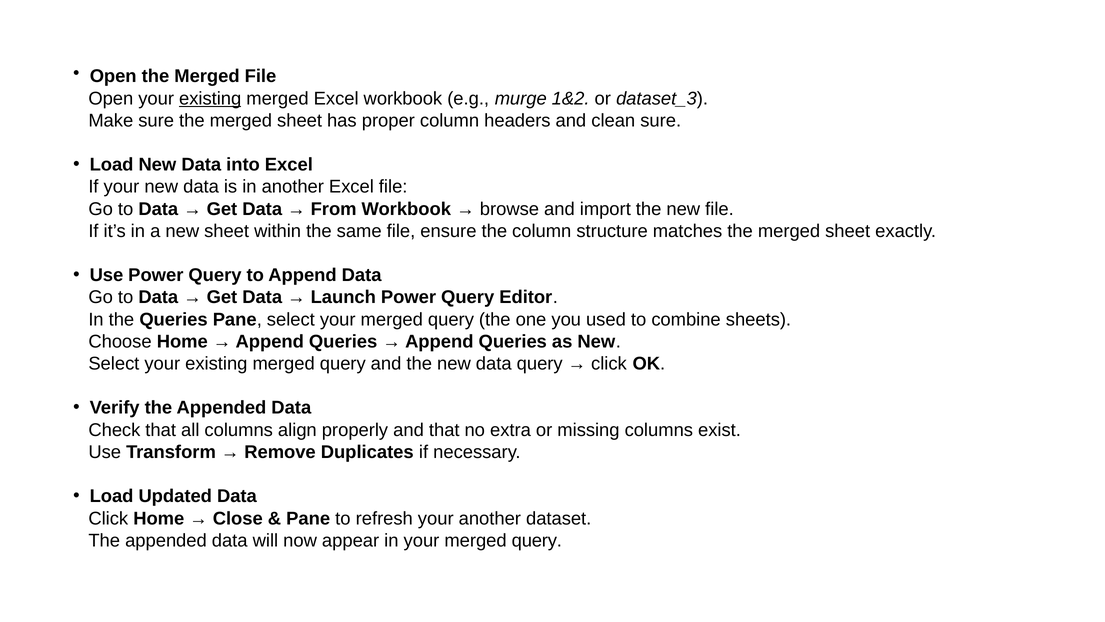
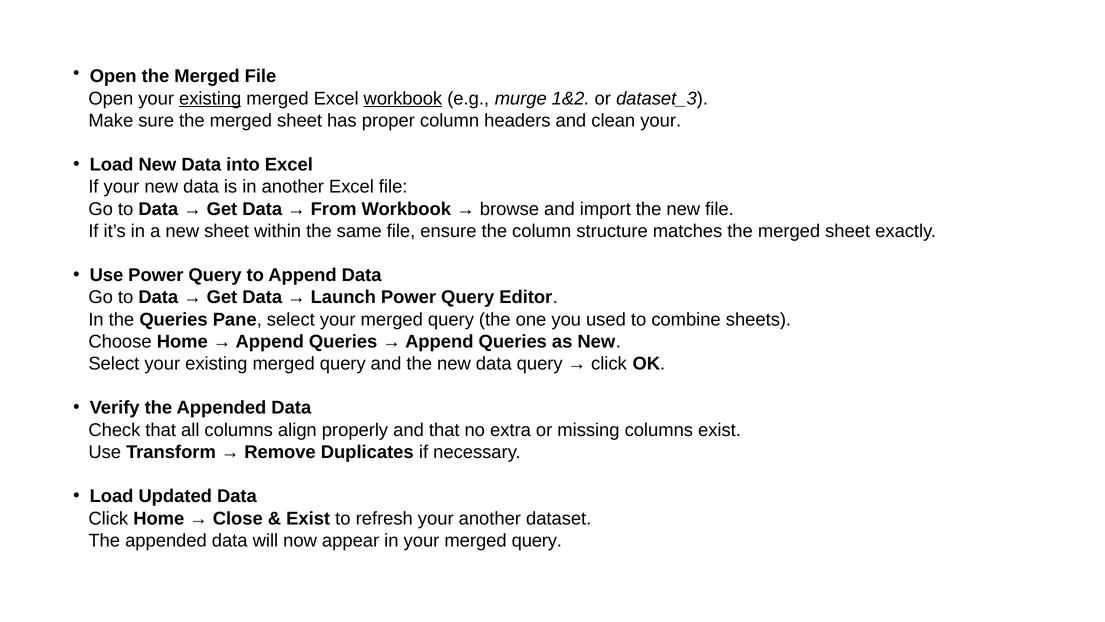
workbook underline: none -> present (403, 98)
clean sure: sure -> your (661, 120)
Pane: Pane -> Exist (308, 518)
